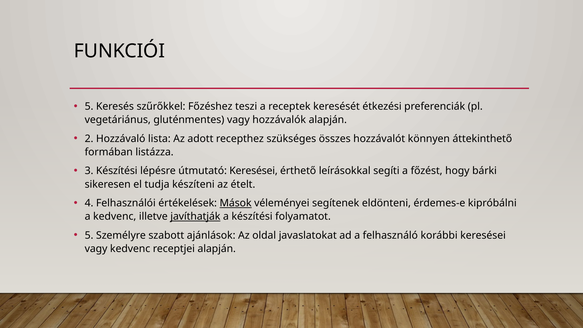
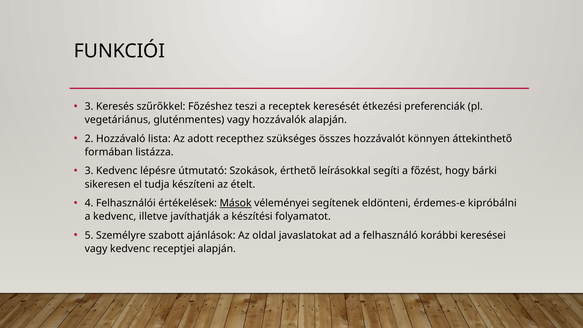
5: 5 -> 3 (89, 106)
3 Készítési: Készítési -> Kedvenc (117, 171)
útmutató Keresései: Keresései -> Szokások (253, 171)
javíthatják underline: present -> none (195, 216)
